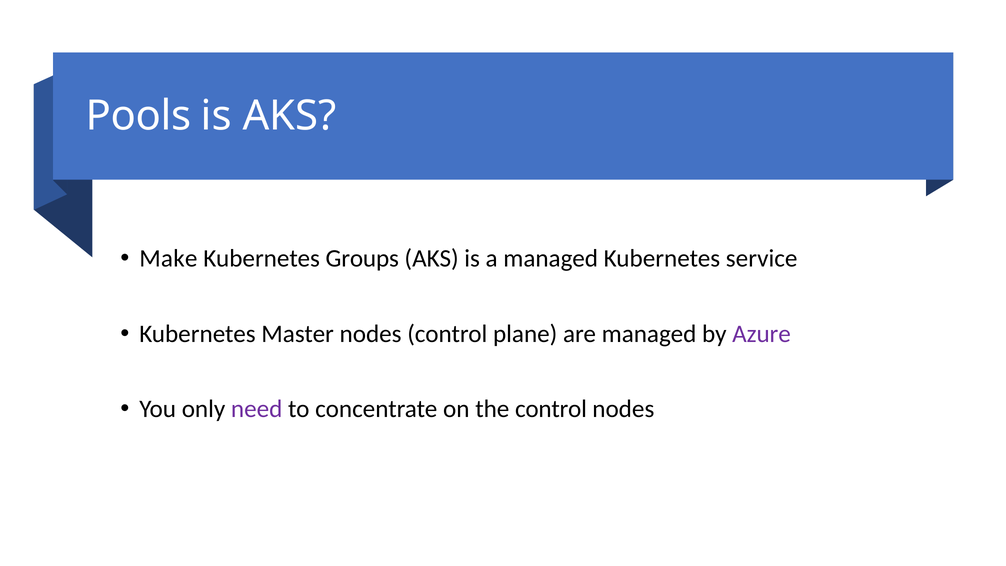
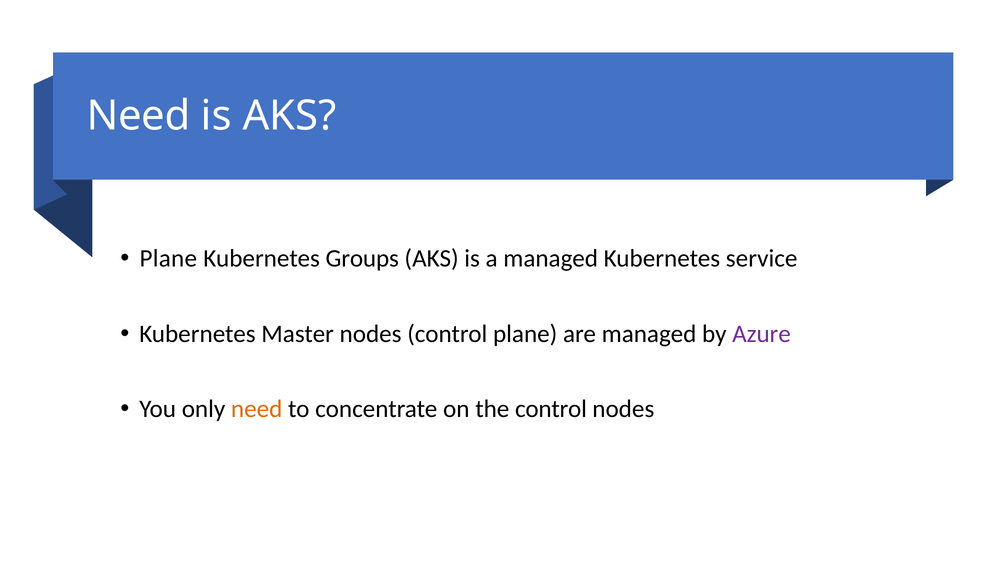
Pools: Pools -> Need (139, 116)
Make: Make -> Plane (168, 258)
need colour: purple -> orange (257, 409)
